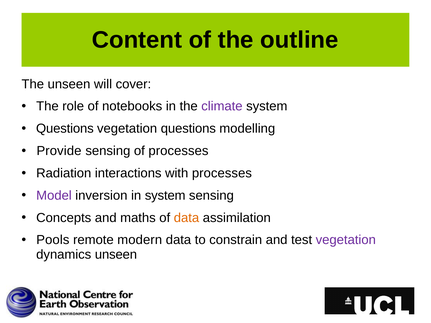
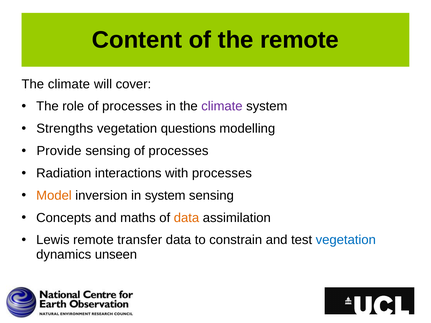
the outline: outline -> remote (299, 40)
unseen: unseen -> climate (69, 84)
role of notebooks: notebooks -> processes (132, 106)
Questions: Questions -> Strengths (65, 129)
Model colour: purple -> orange (54, 196)
Pools: Pools -> Lewis (53, 240)
modern: modern -> transfer (140, 240)
vegetation colour: purple -> blue (346, 240)
